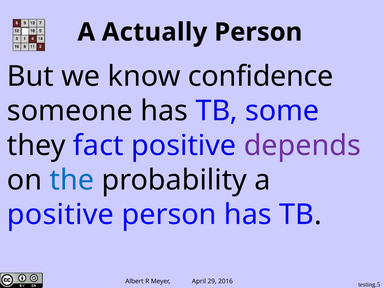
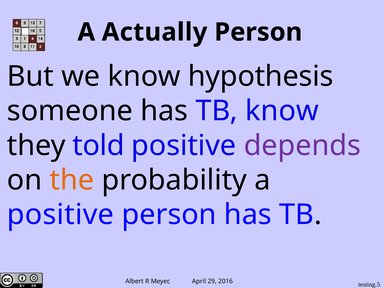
confidence: confidence -> hypothesis (261, 76)
TB some: some -> know (282, 111)
fact: fact -> told (98, 146)
the colour: blue -> orange (72, 180)
